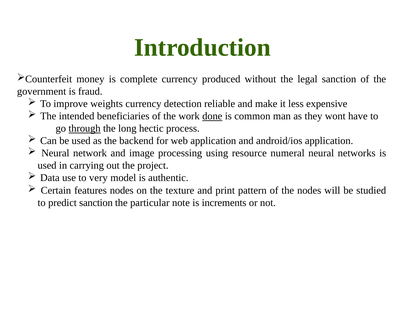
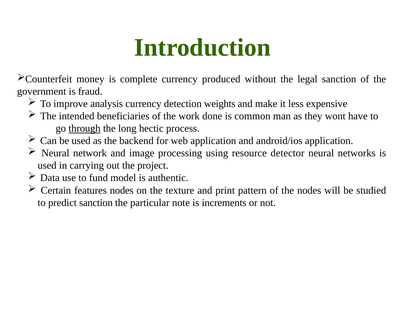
weights: weights -> analysis (107, 104)
reliable: reliable -> weights (220, 104)
done underline: present -> none (212, 116)
numeral: numeral -> detector (288, 153)
very: very -> fund (98, 178)
